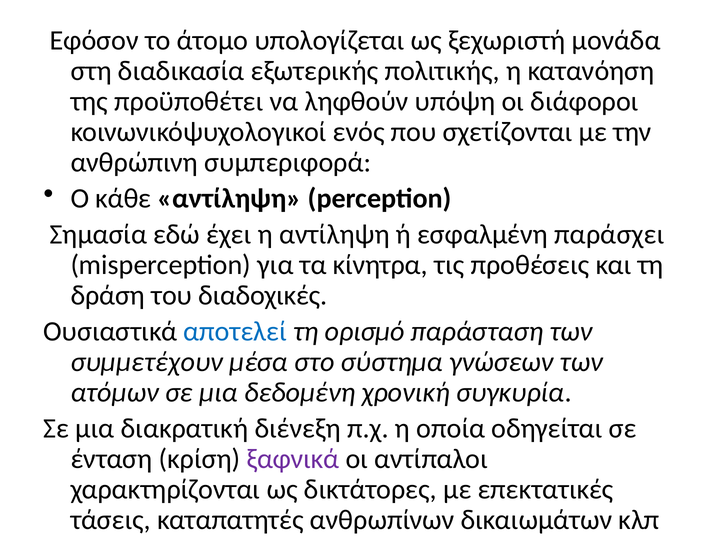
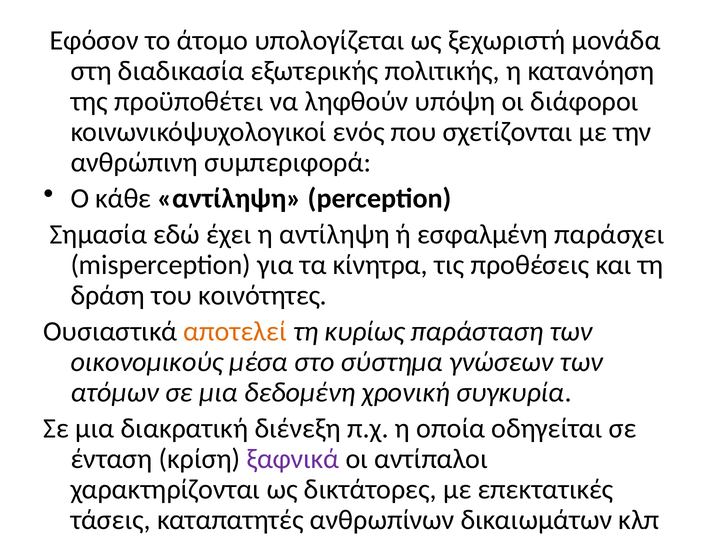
διαδοχικές: διαδοχικές -> κοινότητες (263, 295)
αποτελεί colour: blue -> orange (235, 331)
ορισμό: ορισμό -> κυρίως (365, 331)
συμμετέχουν: συμμετέχουν -> οικονομικούς (147, 362)
